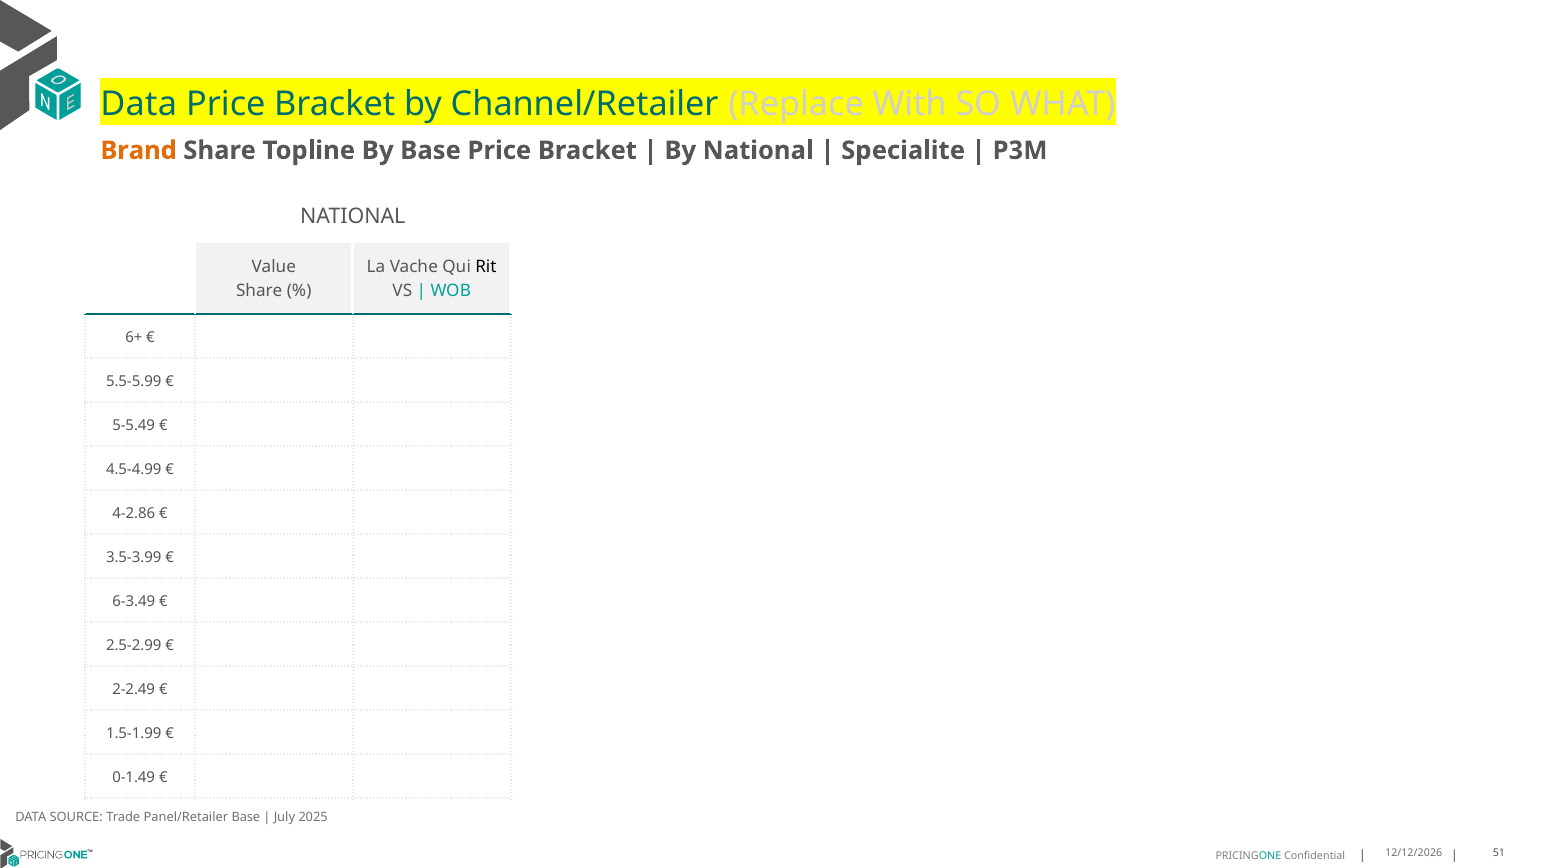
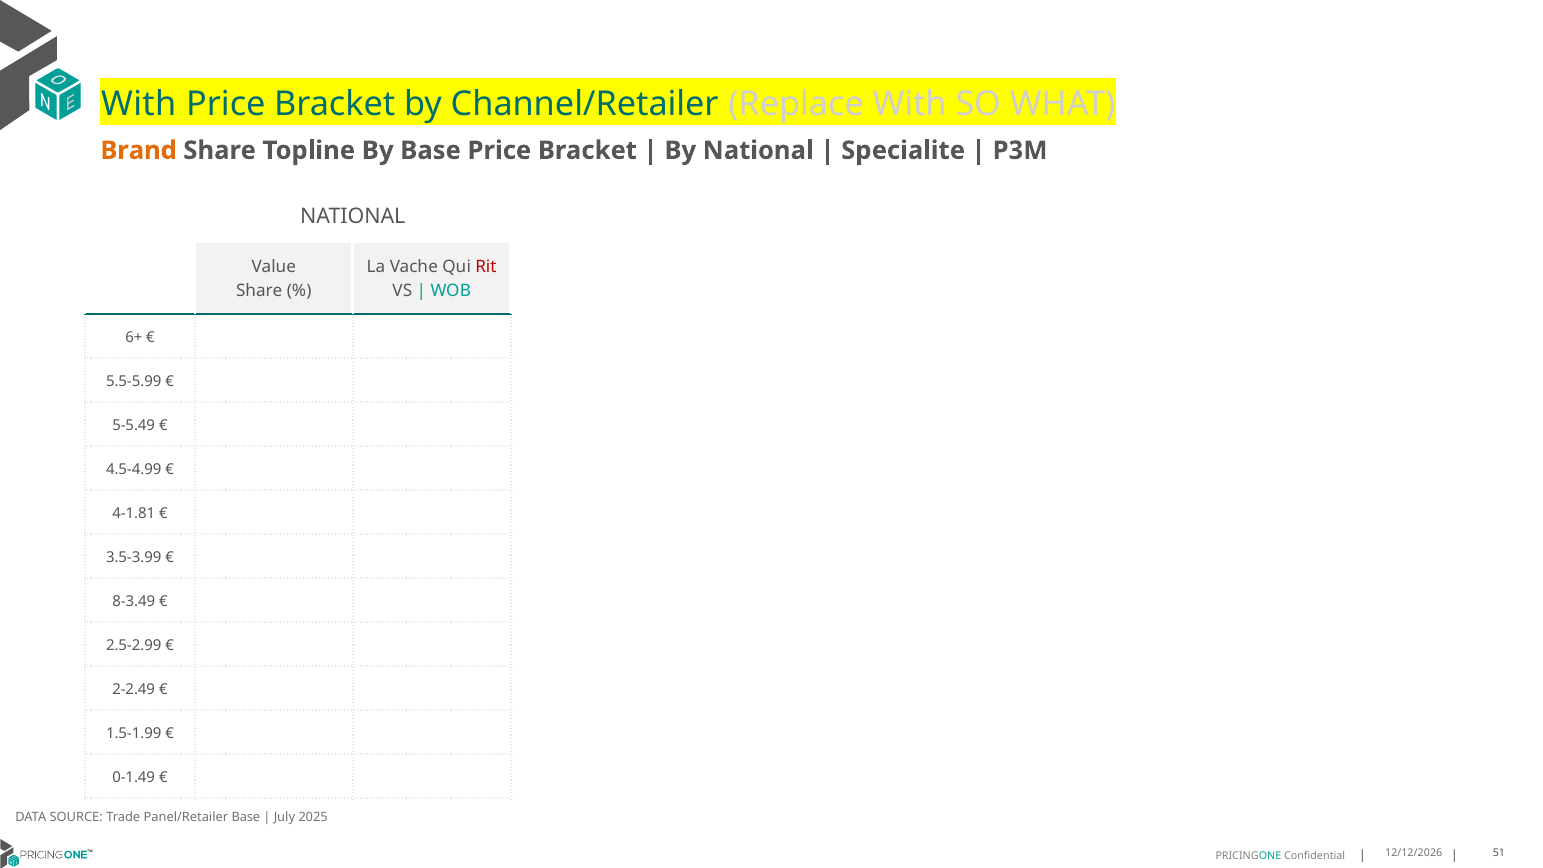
Data: Data -> With (139, 104)
Rit colour: black -> red (486, 267)
4-2.86: 4-2.86 -> 4-1.81 (134, 514)
6-3.49: 6-3.49 -> 8-3.49 (134, 601)
